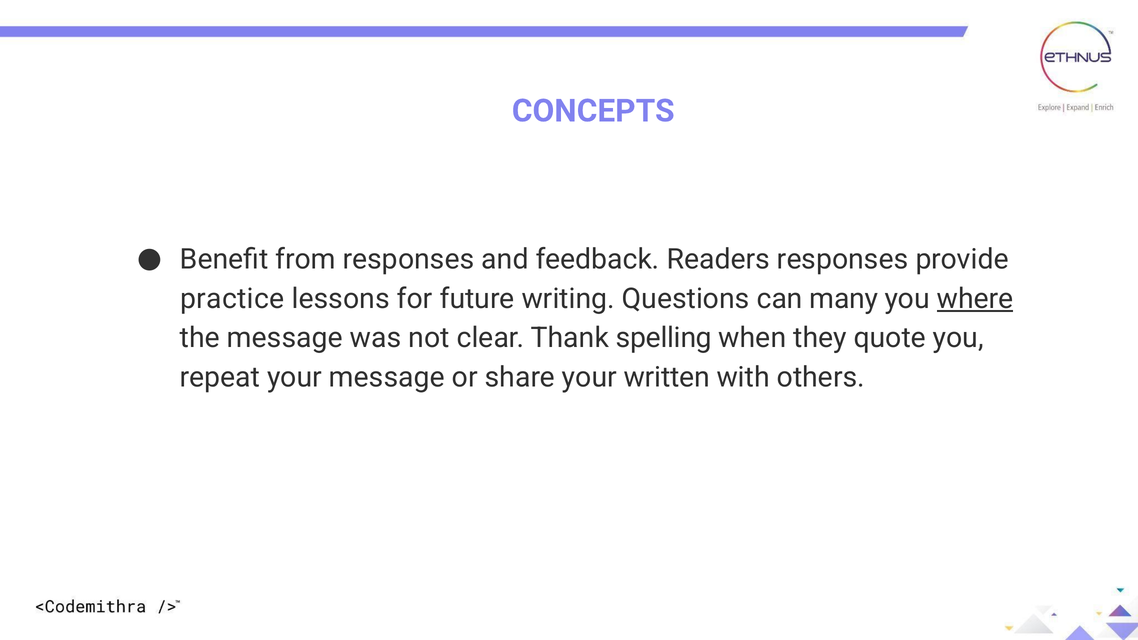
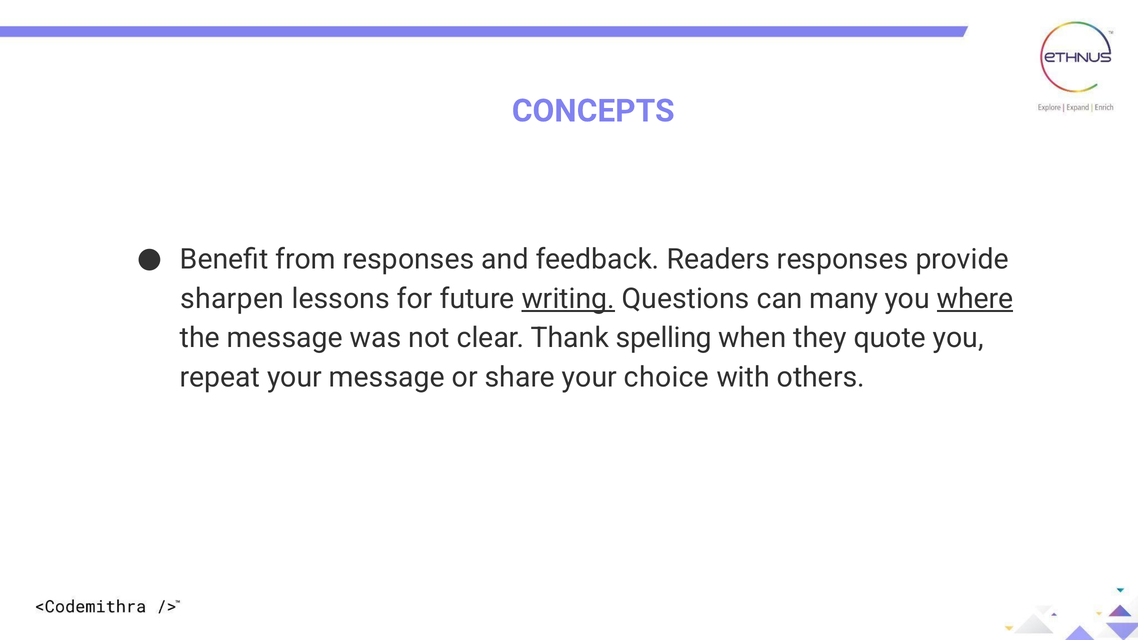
practice: practice -> sharpen (232, 299)
writing underline: none -> present (568, 299)
written: written -> choice (667, 377)
